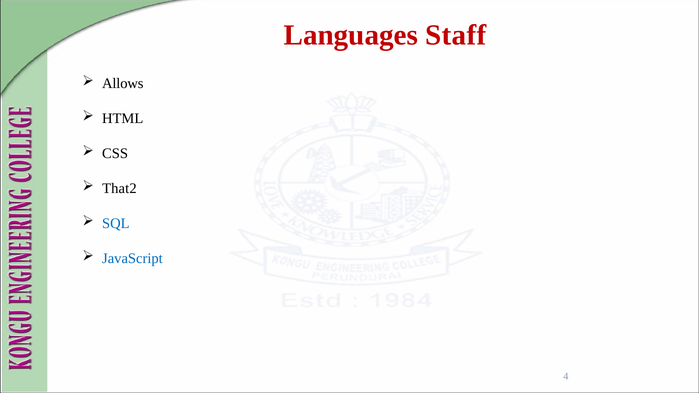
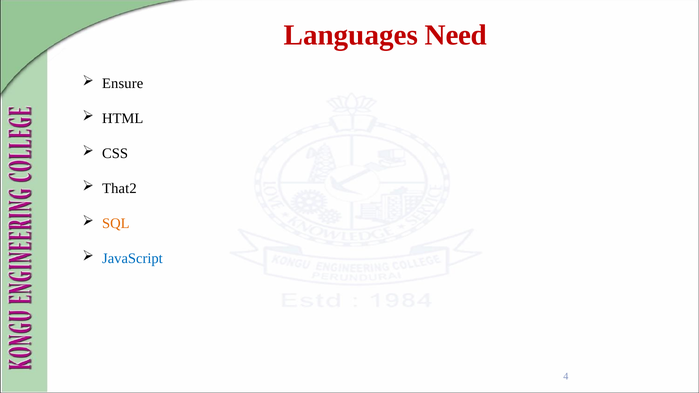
Staff: Staff -> Need (456, 35)
Allows: Allows -> Ensure (123, 84)
SQL colour: blue -> orange (116, 223)
